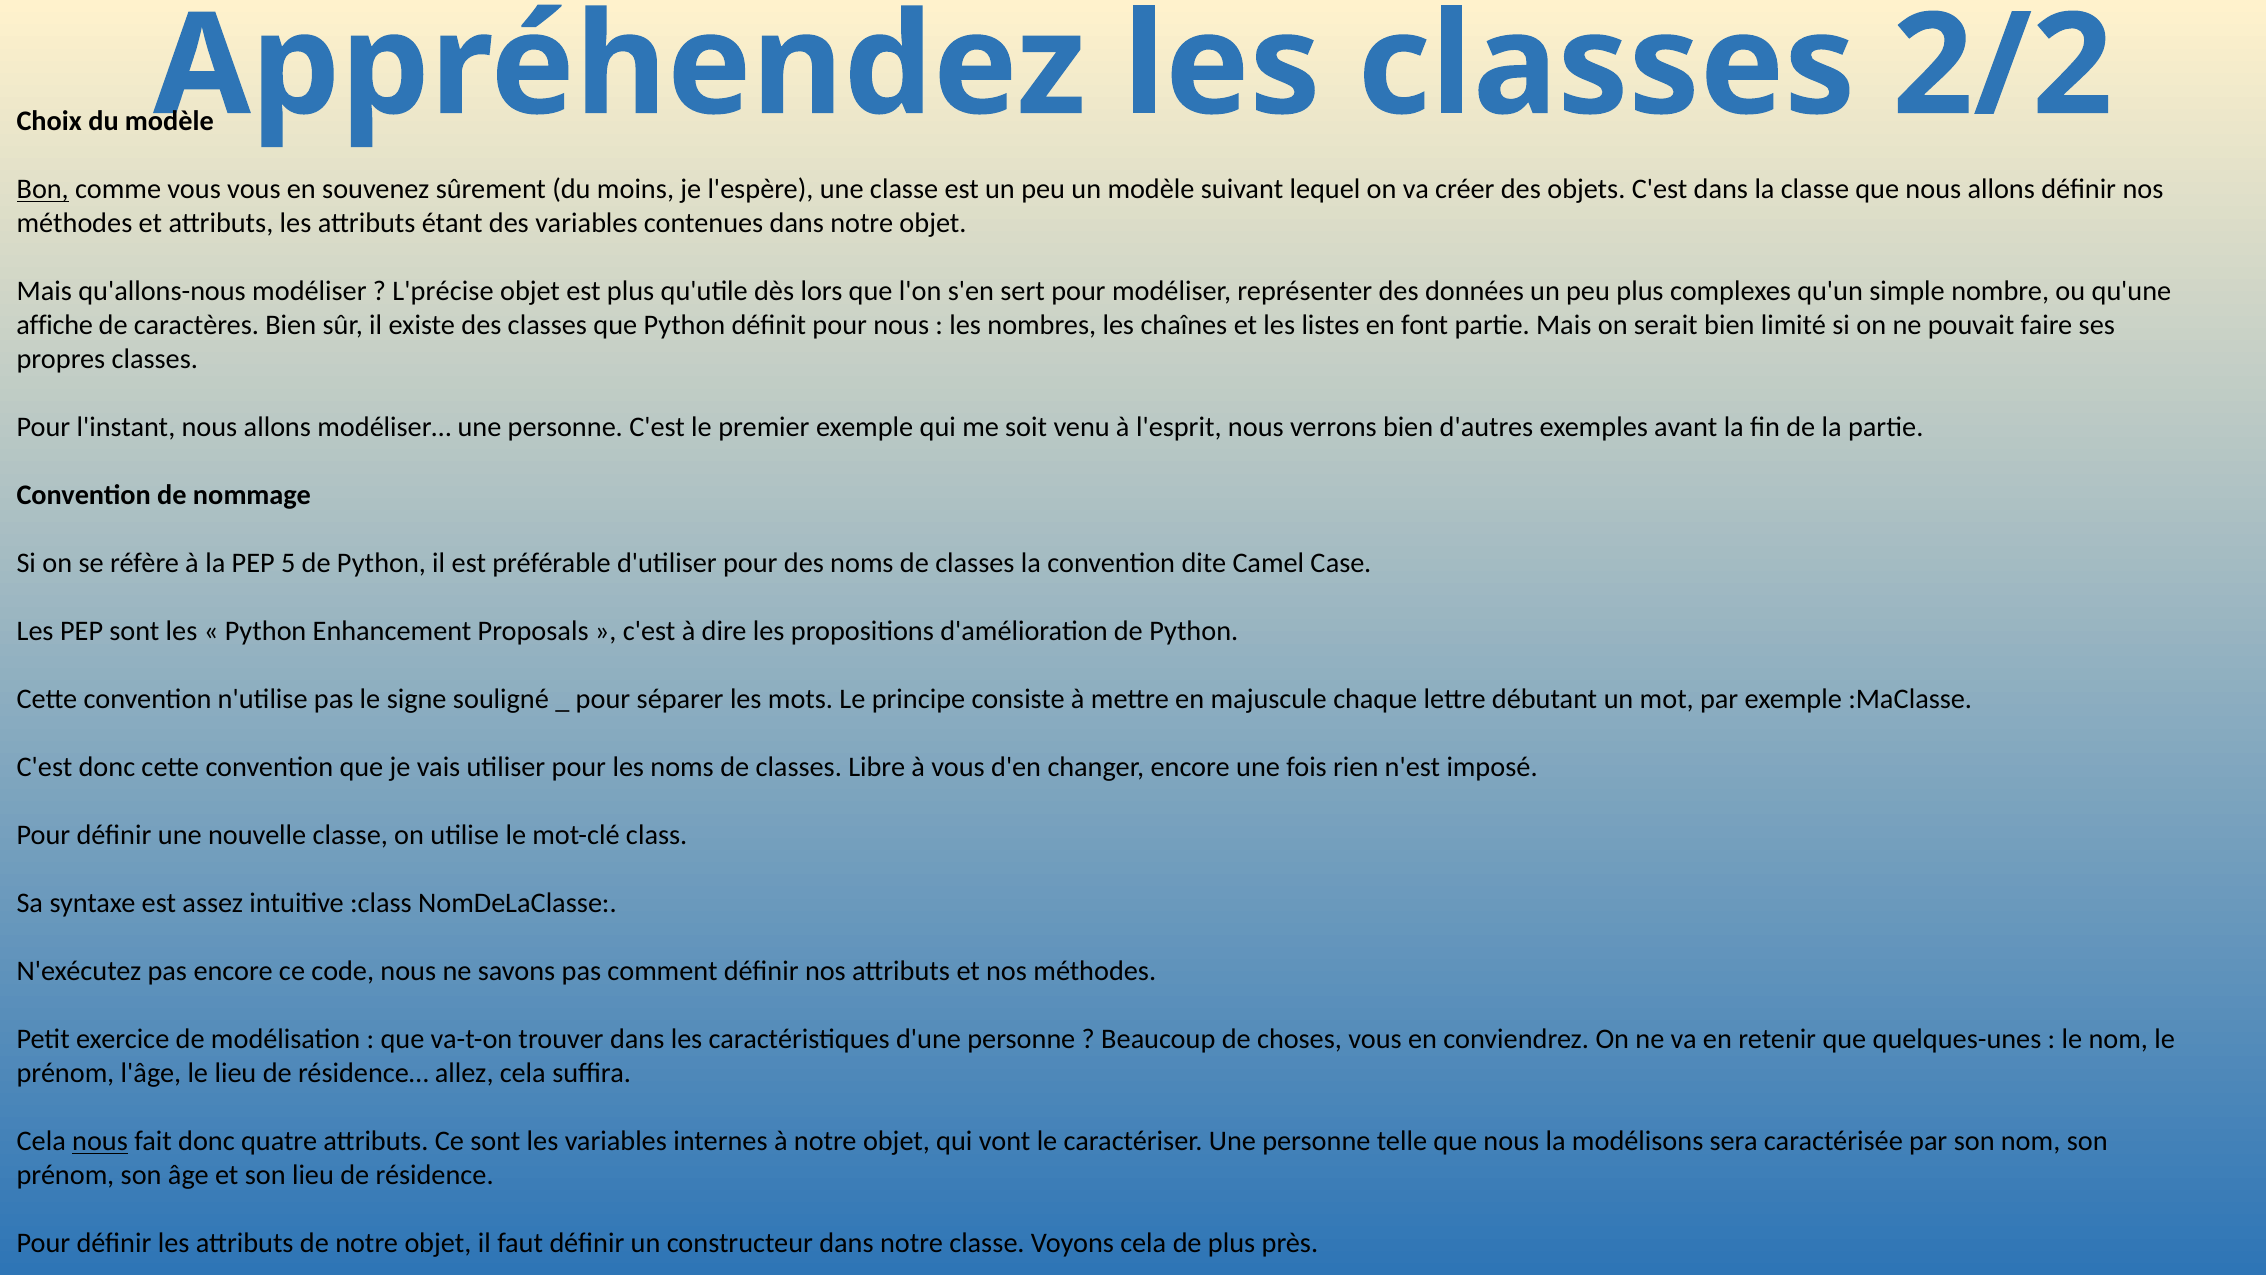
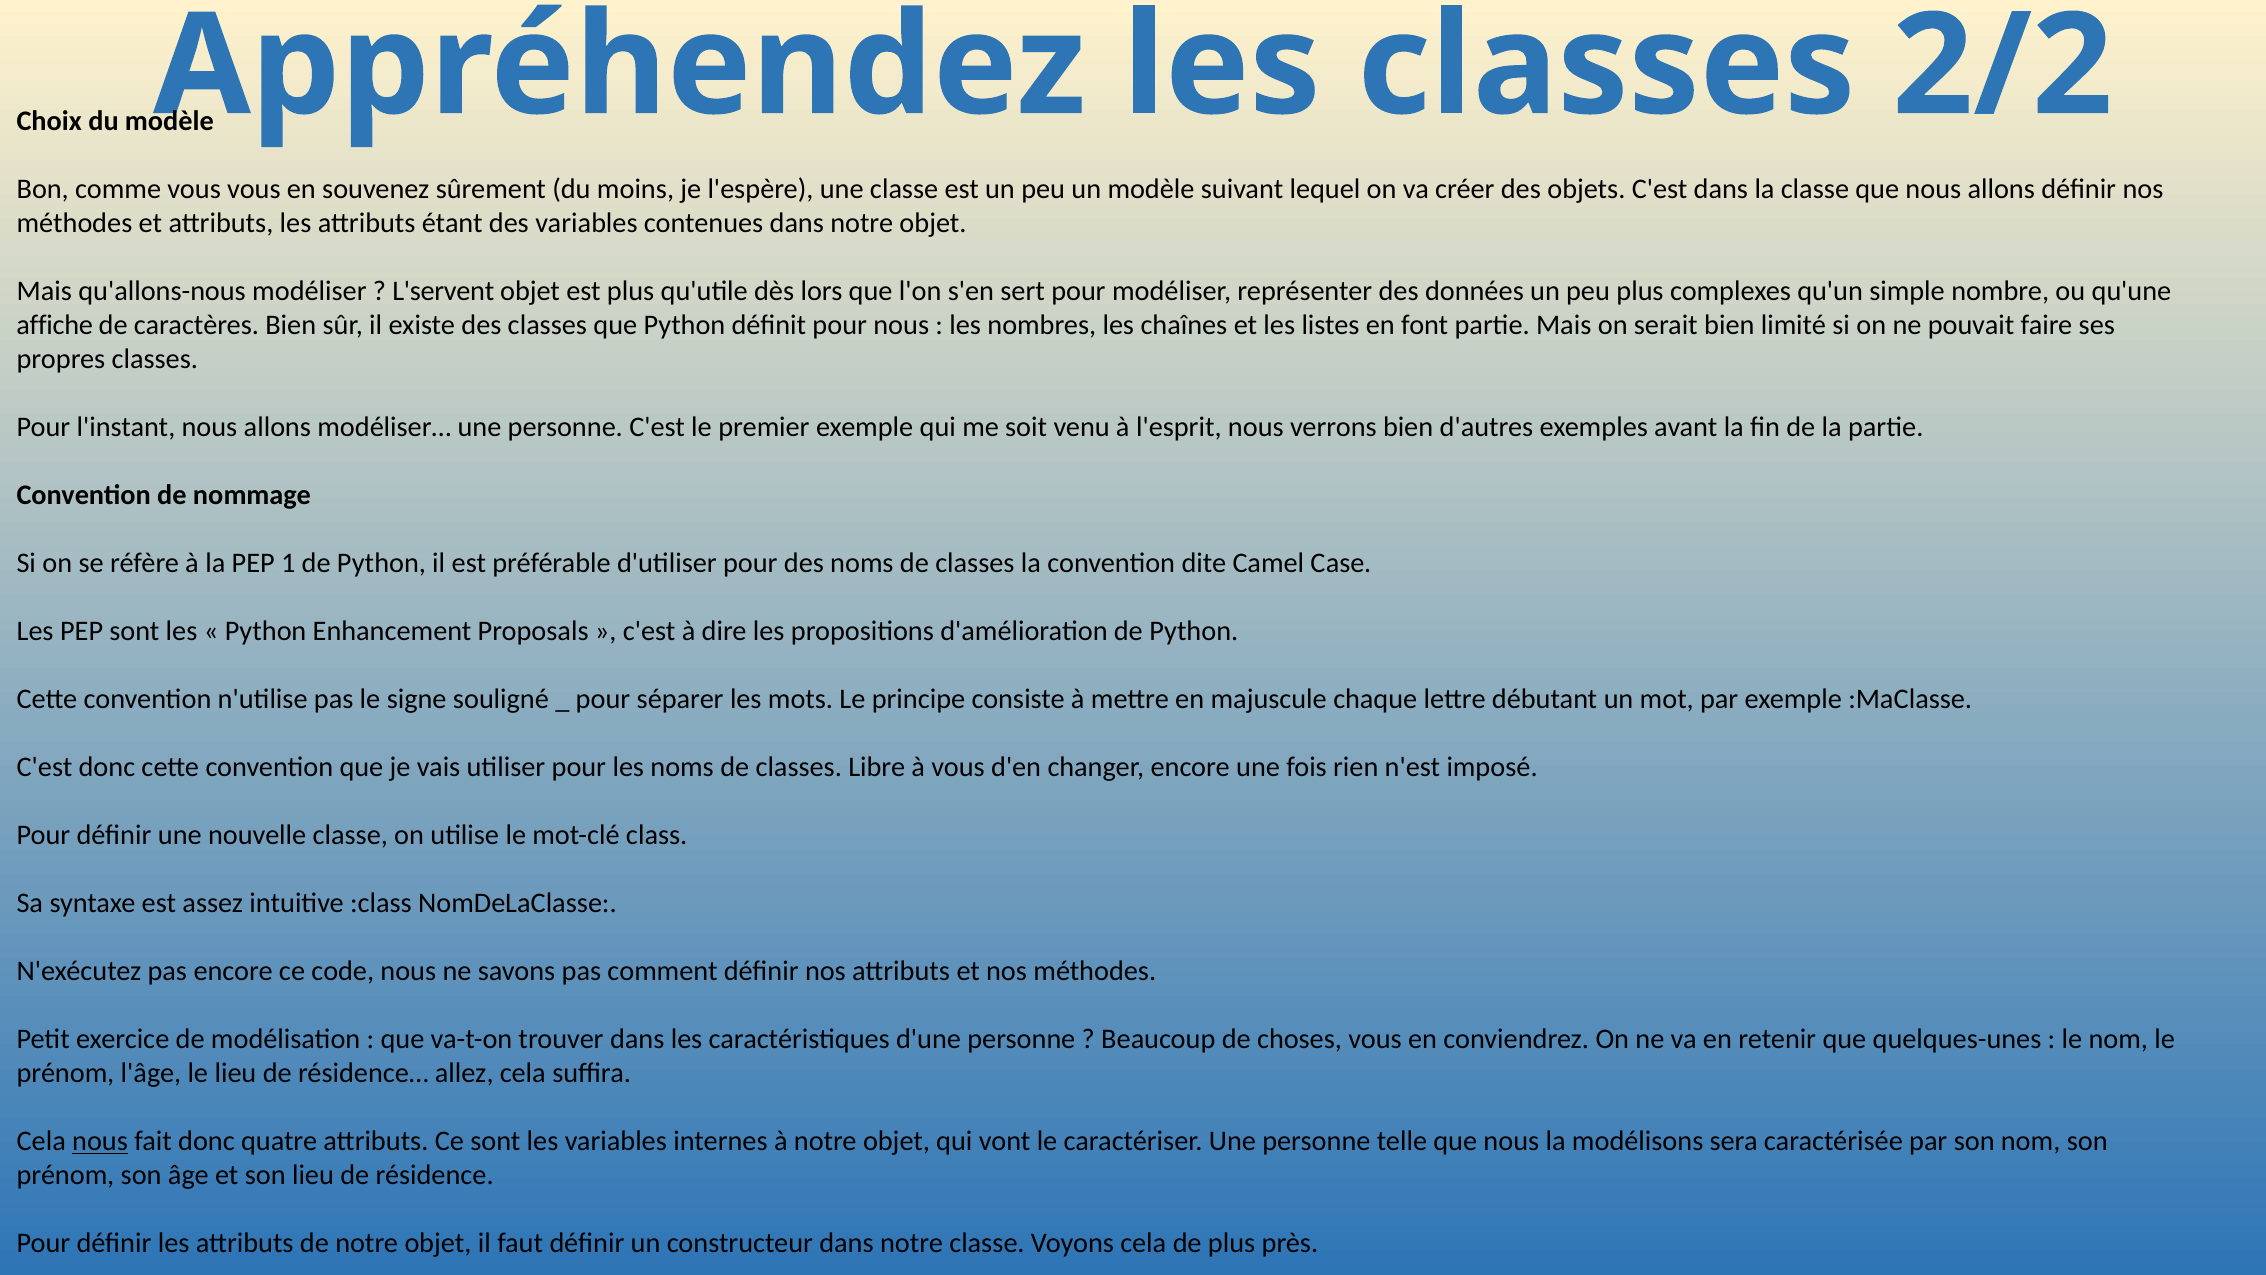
Bon underline: present -> none (43, 189)
L'précise: L'précise -> L'servent (443, 291)
5: 5 -> 1 (288, 563)
